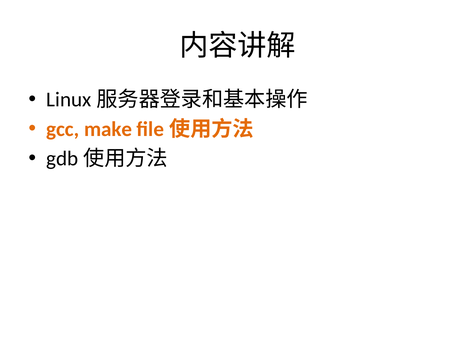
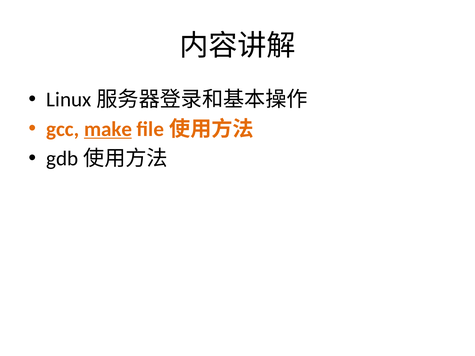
make underline: none -> present (108, 129)
